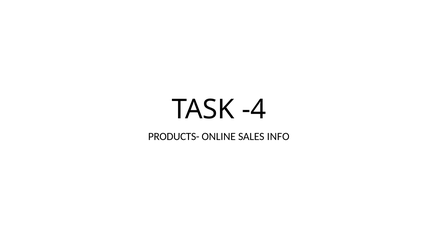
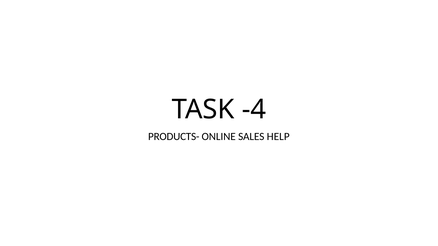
INFO: INFO -> HELP (278, 137)
